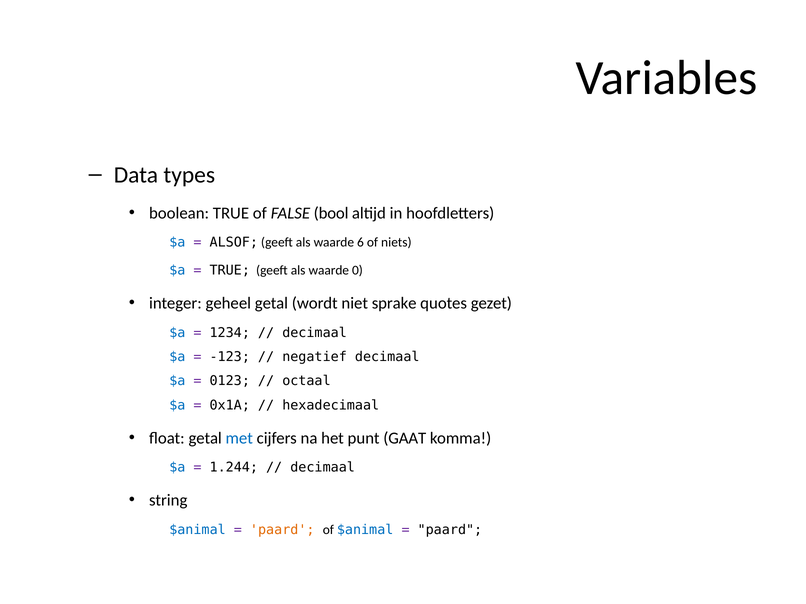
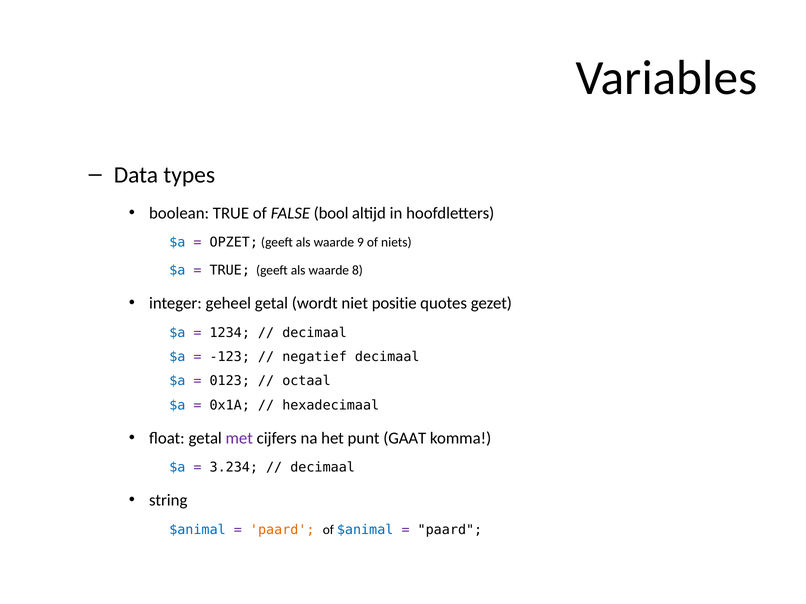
ALSOF: ALSOF -> OPZET (234, 243)
6: 6 -> 9 (360, 243)
0: 0 -> 8 (358, 270)
sprake: sprake -> positie (394, 303)
met colour: blue -> purple (239, 438)
1.244: 1.244 -> 3.234 (234, 468)
